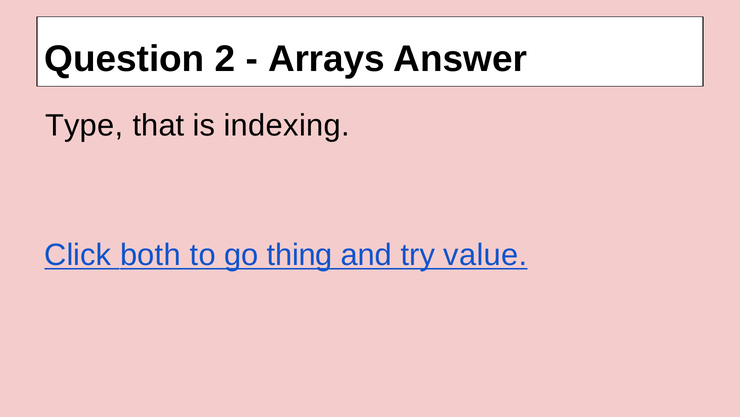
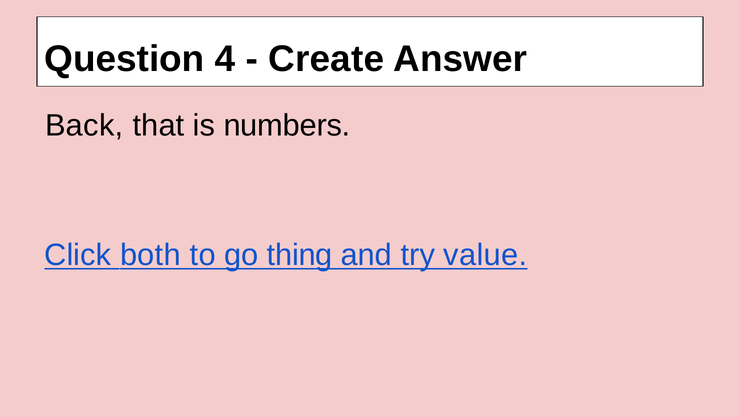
2: 2 -> 4 (225, 59)
Arrays: Arrays -> Create (326, 59)
Type: Type -> Back (84, 125)
indexing: indexing -> numbers (287, 125)
